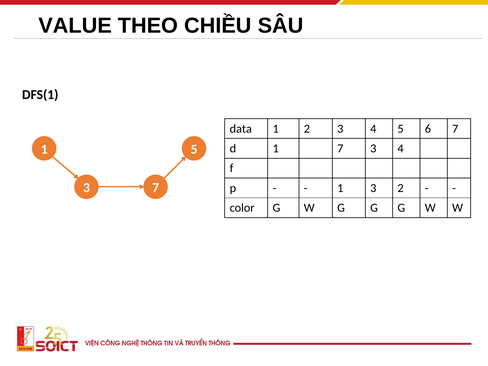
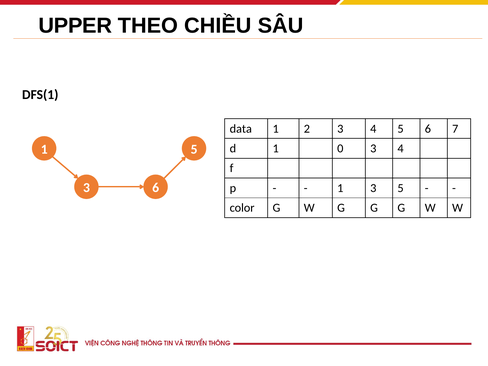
VALUE: VALUE -> UPPER (75, 26)
1 7: 7 -> 0 (340, 148)
3 7: 7 -> 6 (156, 188)
3 2: 2 -> 5 (401, 188)
